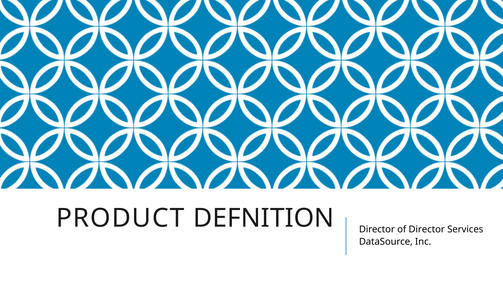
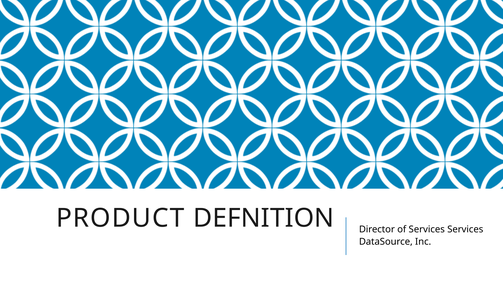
of Director: Director -> Services (427, 229)
